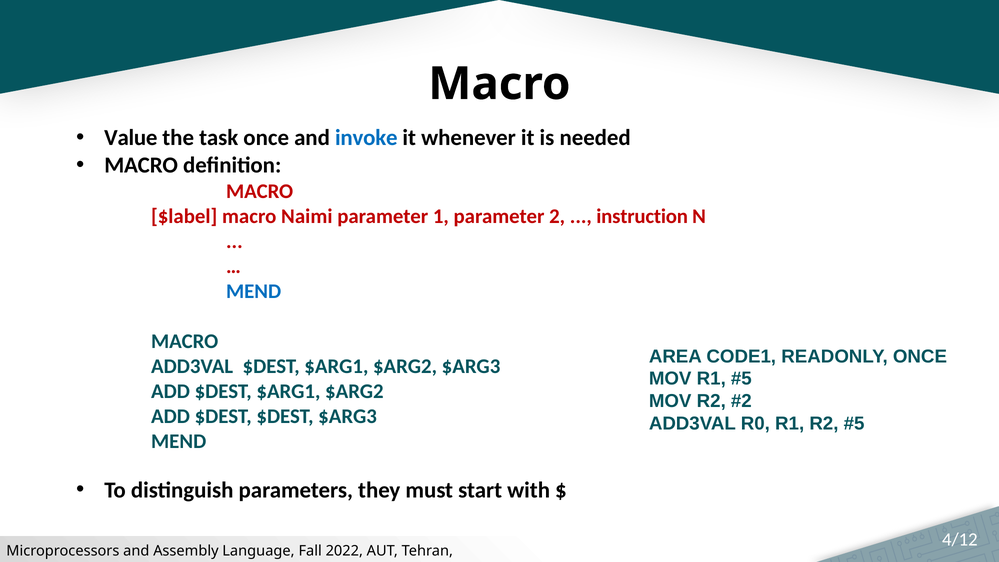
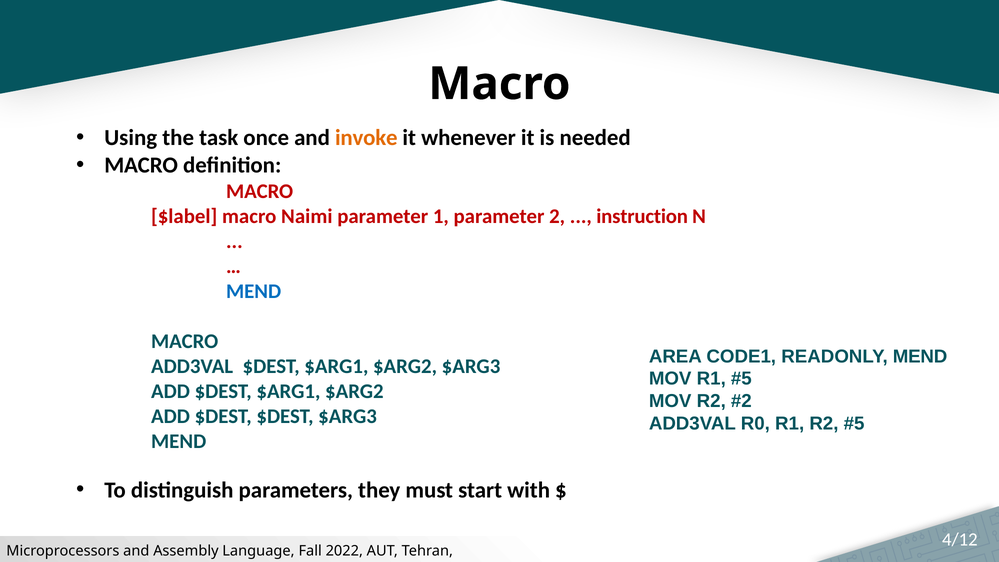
Value: Value -> Using (131, 138)
invoke colour: blue -> orange (366, 138)
READONLY ONCE: ONCE -> MEND (920, 356)
